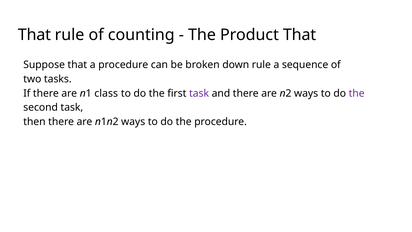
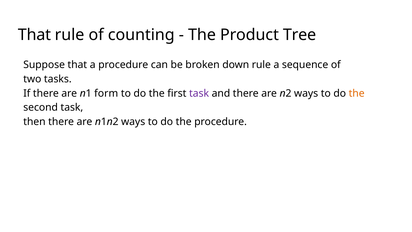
Product That: That -> Tree (300, 35)
class: class -> form (106, 93)
the colour: purple -> orange (357, 93)
